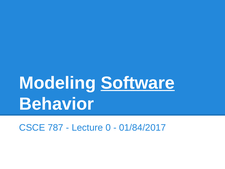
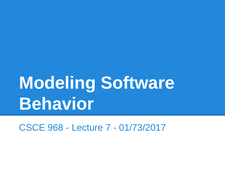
Software underline: present -> none (138, 83)
787: 787 -> 968 (56, 128)
0: 0 -> 7 (108, 128)
01/84/2017: 01/84/2017 -> 01/73/2017 (143, 128)
